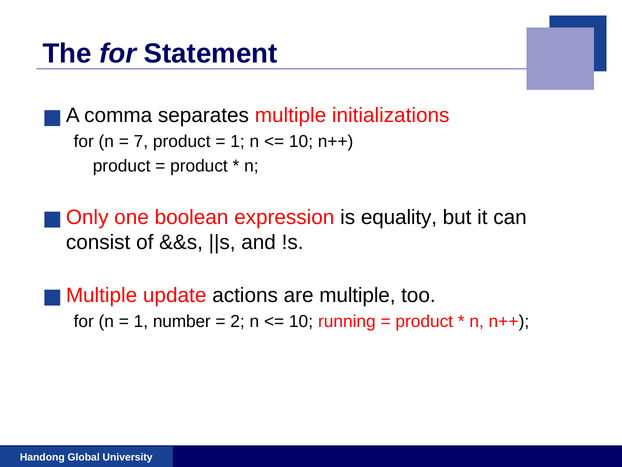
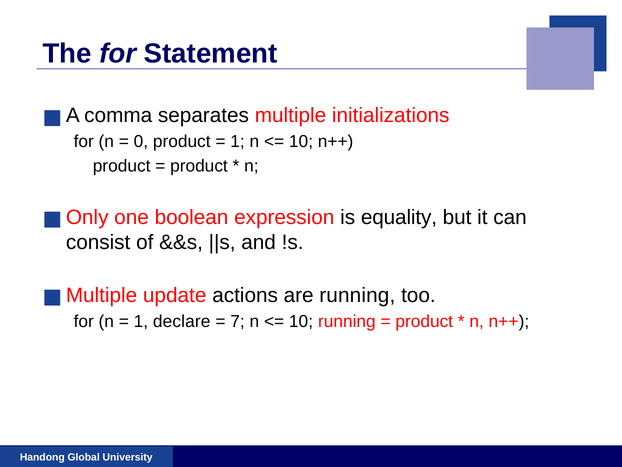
7: 7 -> 0 (141, 142)
are multiple: multiple -> running (357, 295)
number: number -> declare (182, 321)
2: 2 -> 7 (238, 321)
